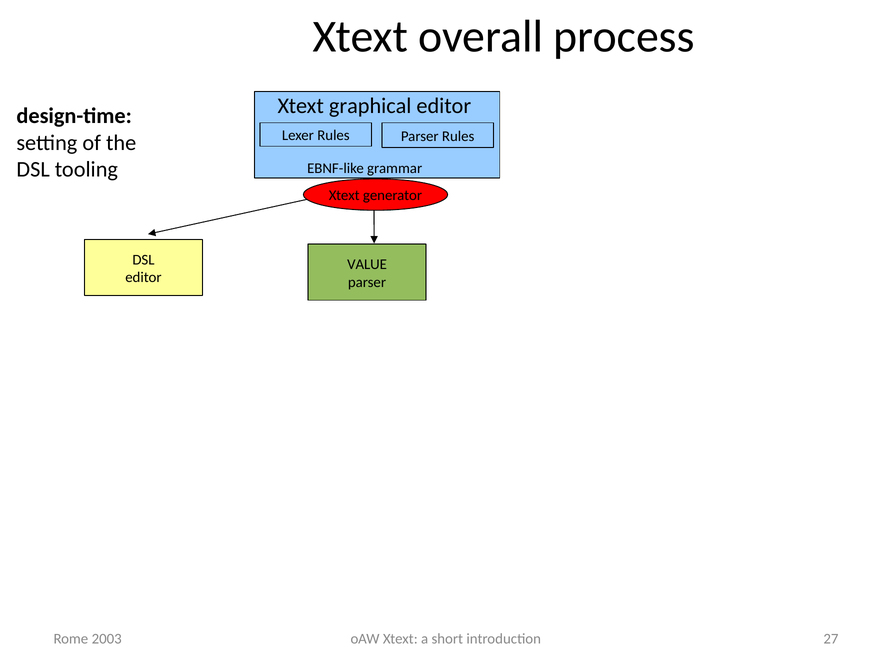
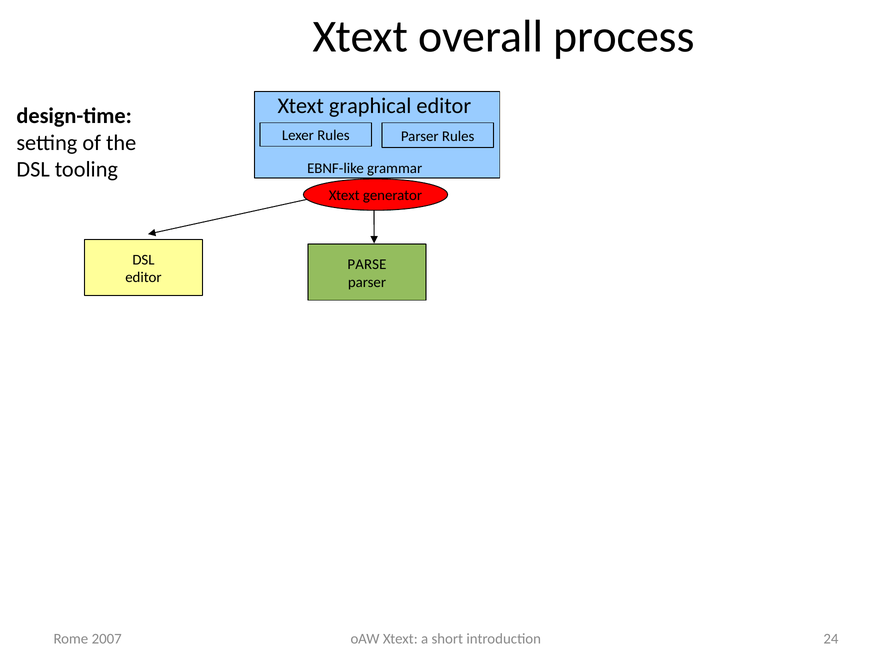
VALUE: VALUE -> PARSE (367, 264)
2003: 2003 -> 2007 (107, 639)
27: 27 -> 24 (831, 639)
